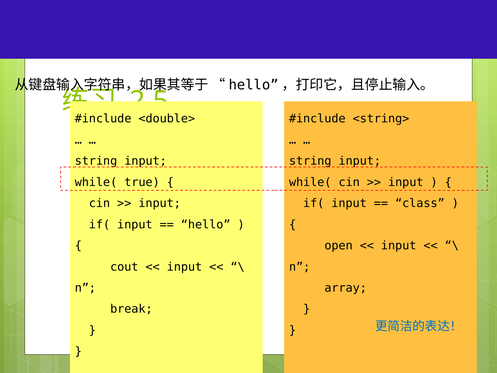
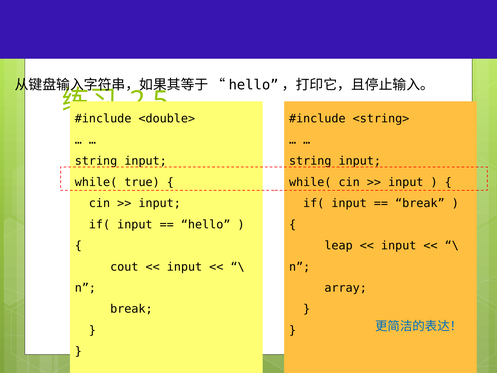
class: class -> break (420, 203)
open: open -> leap (339, 245)
